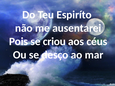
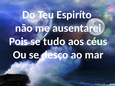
criou: criou -> tudo (54, 42)
